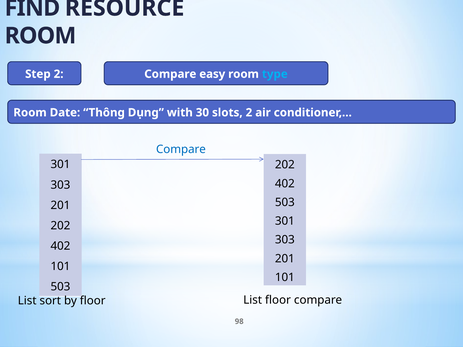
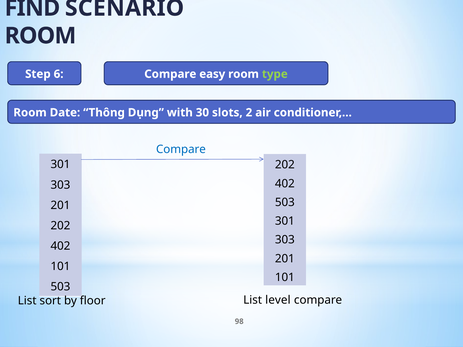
RESOURCE: RESOURCE -> SCENARIO (124, 8)
Step 2: 2 -> 6 (59, 74)
type colour: light blue -> light green (275, 74)
List floor: floor -> level (278, 300)
